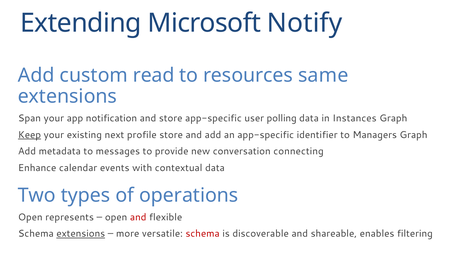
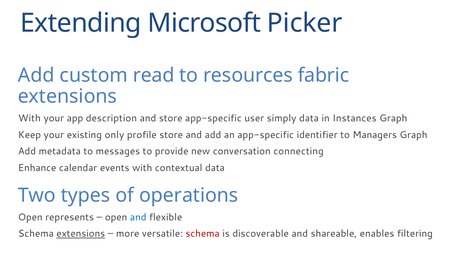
Notify: Notify -> Picker (305, 23)
same: same -> fabric (323, 75)
Span: Span -> With (29, 118)
notification: notification -> description (111, 118)
polling: polling -> simply (282, 118)
Keep underline: present -> none (29, 135)
next: next -> only (114, 135)
and colour: red -> blue (138, 217)
